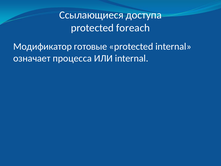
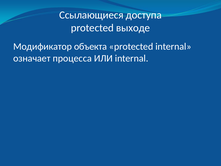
foreach: foreach -> выходе (133, 28)
готовые: готовые -> объекта (91, 46)
